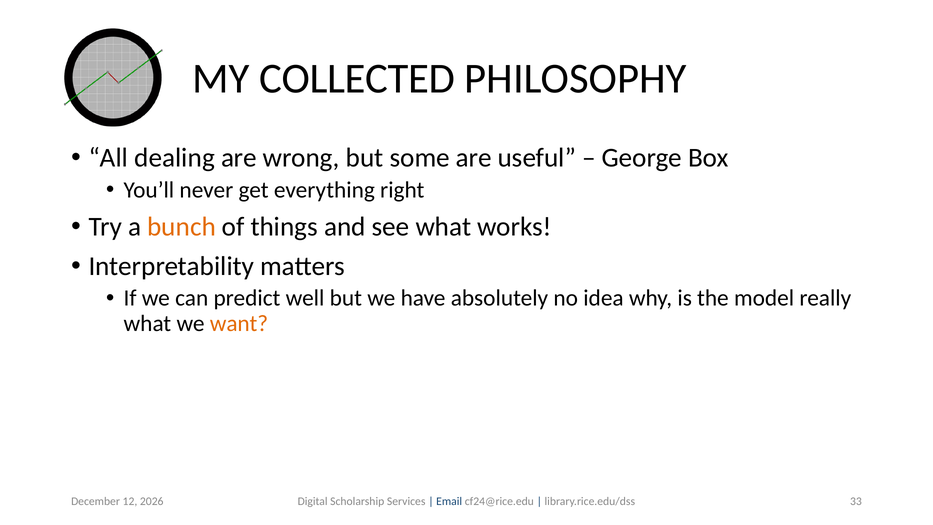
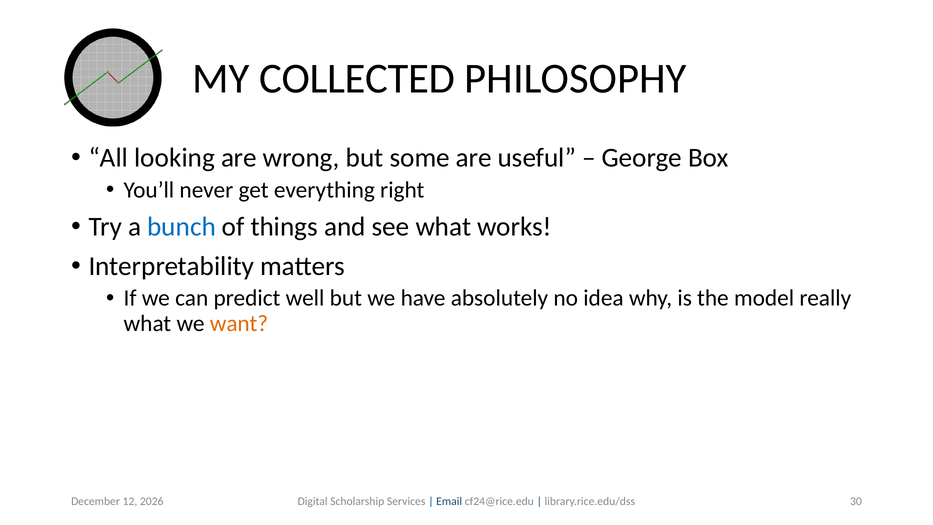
dealing: dealing -> looking (175, 158)
bunch colour: orange -> blue (182, 227)
33: 33 -> 30 (856, 501)
